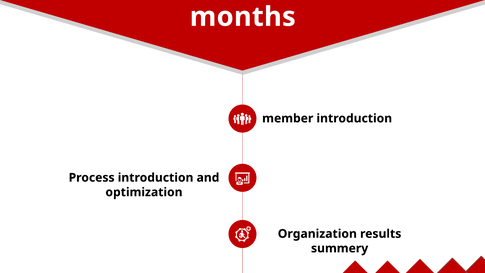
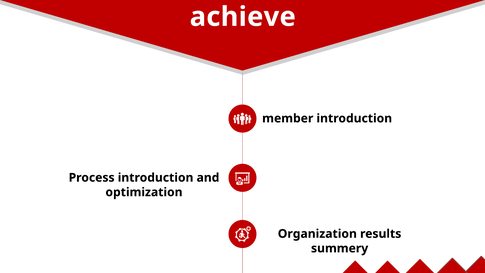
months: months -> achieve (243, 17)
